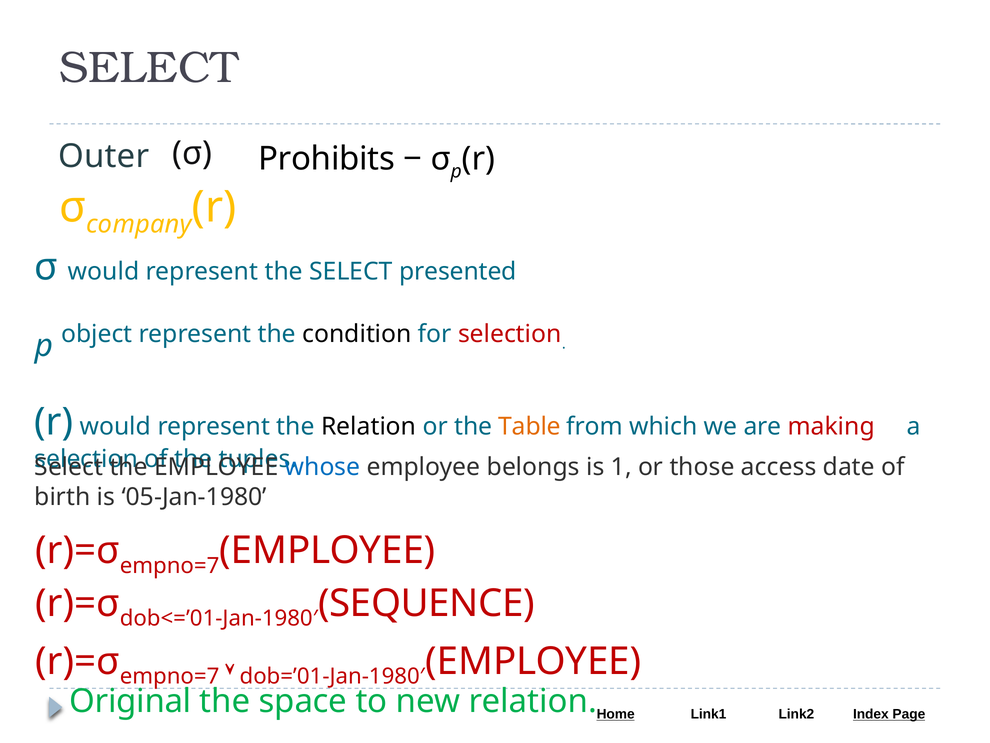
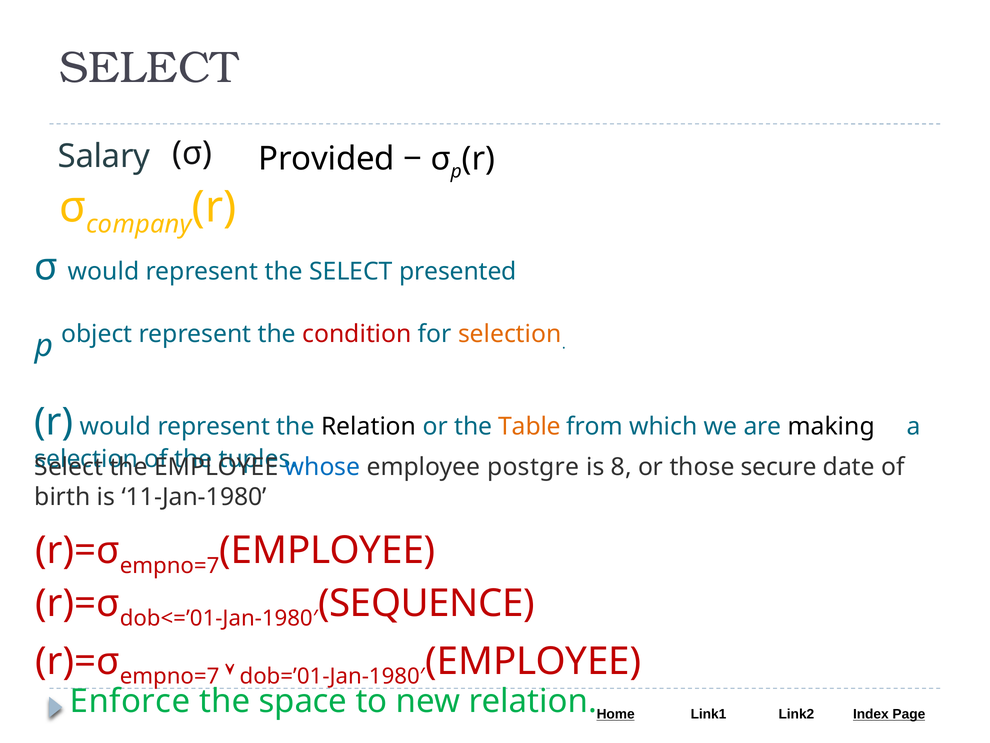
Outer: Outer -> Salary (104, 156)
Prohibits: Prohibits -> Provided (327, 158)
condition colour: black -> red (357, 334)
selection colour: red -> orange (510, 334)
making colour: red -> black (831, 426)
belongs: belongs -> postgre (533, 467)
1: 1 -> 8 (621, 467)
access: access -> secure (779, 467)
05-Jan-1980: 05-Jan-1980 -> 11-Jan-1980 (194, 497)
Original: Original -> Enforce (130, 701)
